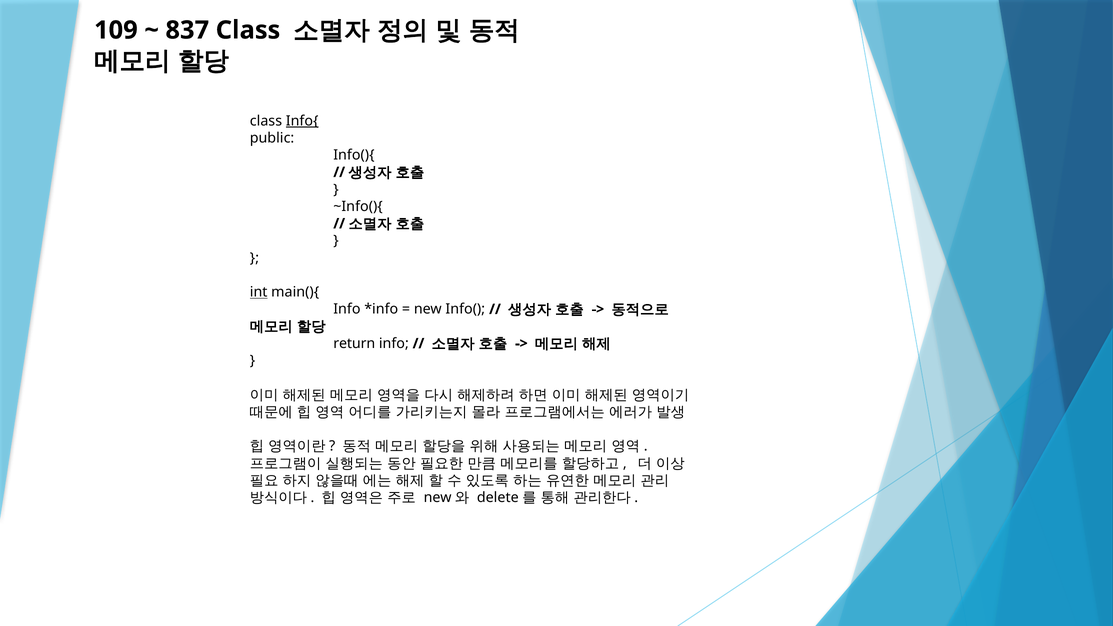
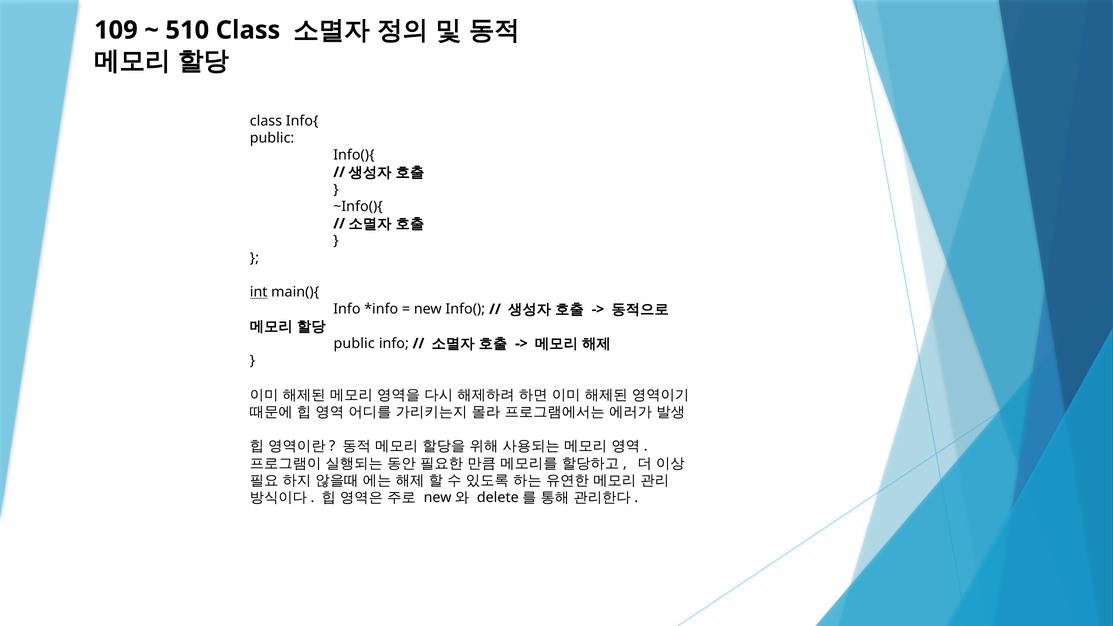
837: 837 -> 510 (187, 30)
Info{ underline: present -> none (302, 121)
return: return -> public (354, 344)
